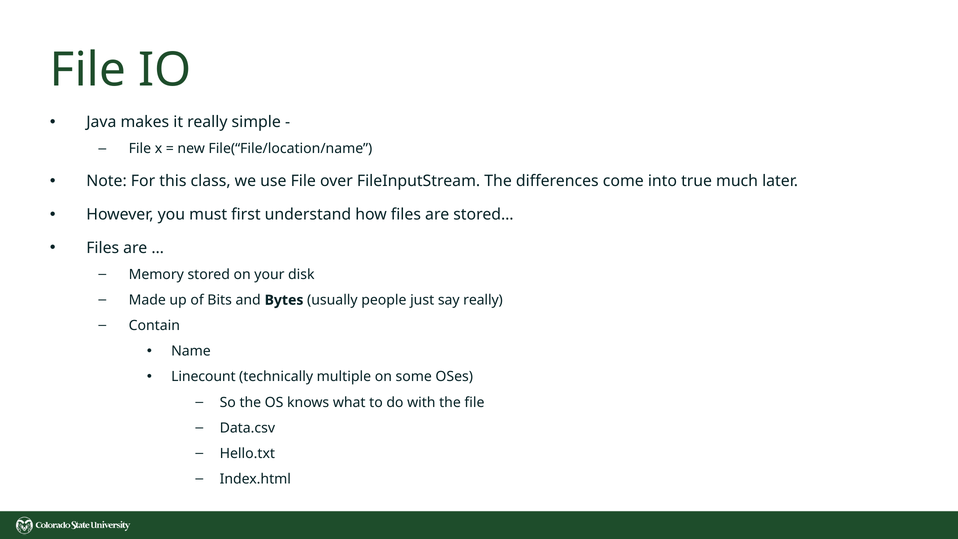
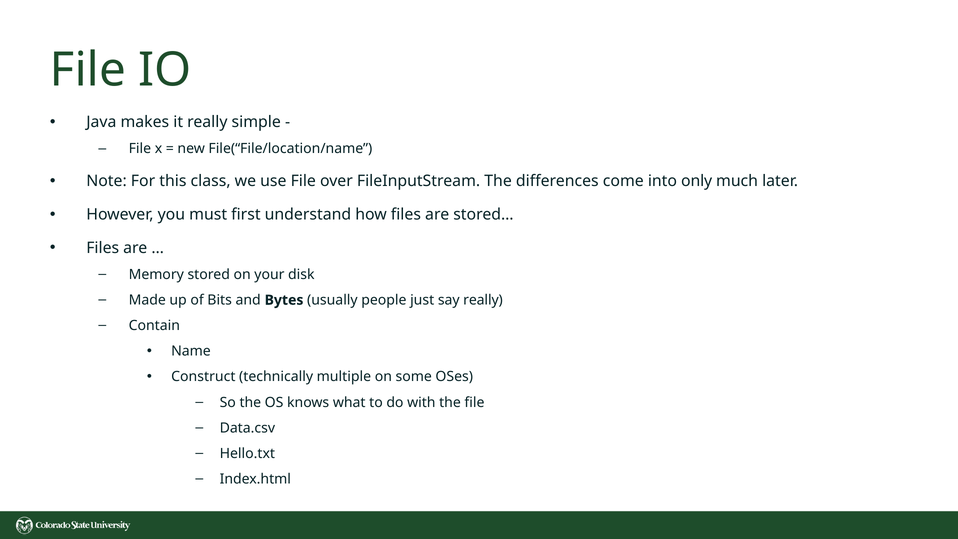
true: true -> only (697, 181)
Linecount: Linecount -> Construct (203, 377)
